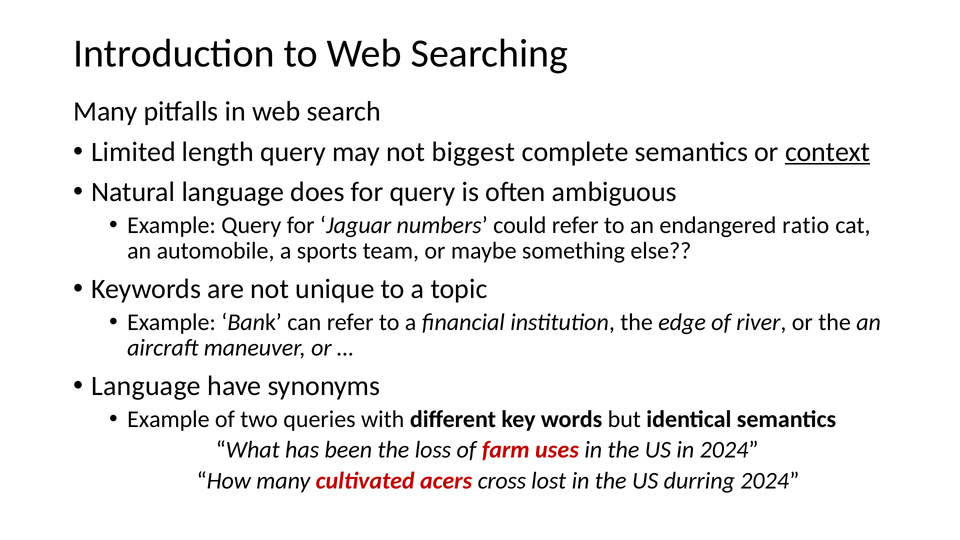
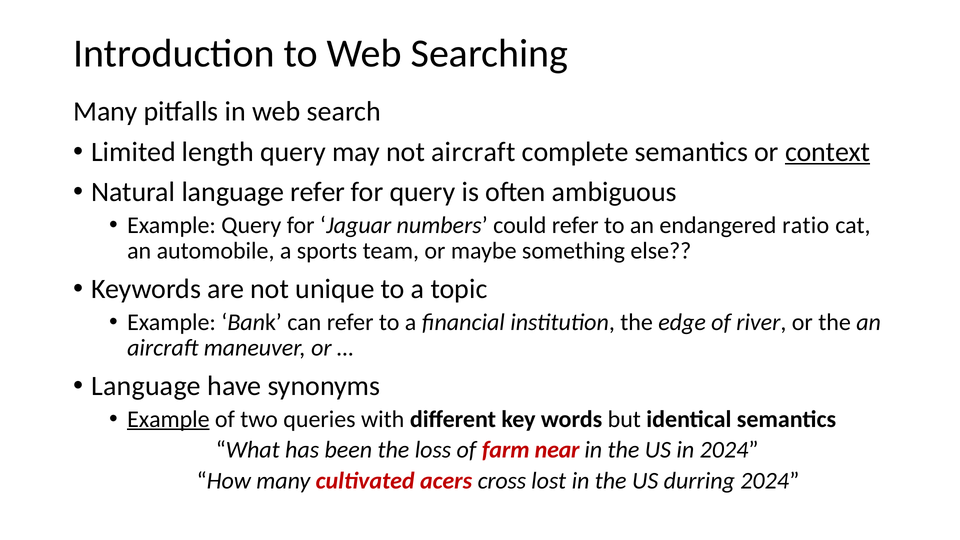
not biggest: biggest -> aircraft (473, 152)
language does: does -> refer (318, 192)
Example underline: none -> present (168, 419)
uses: uses -> near (557, 450)
